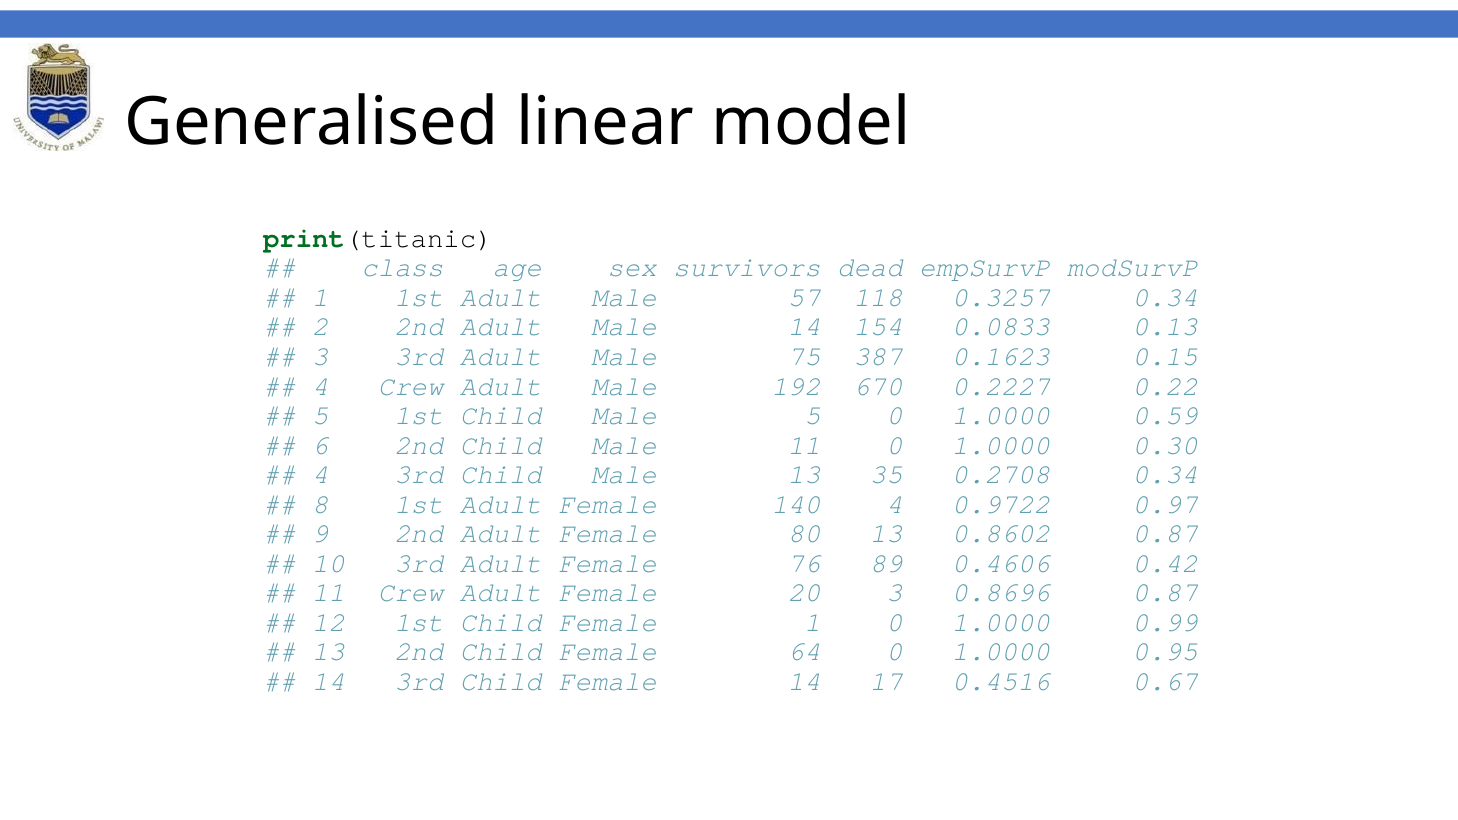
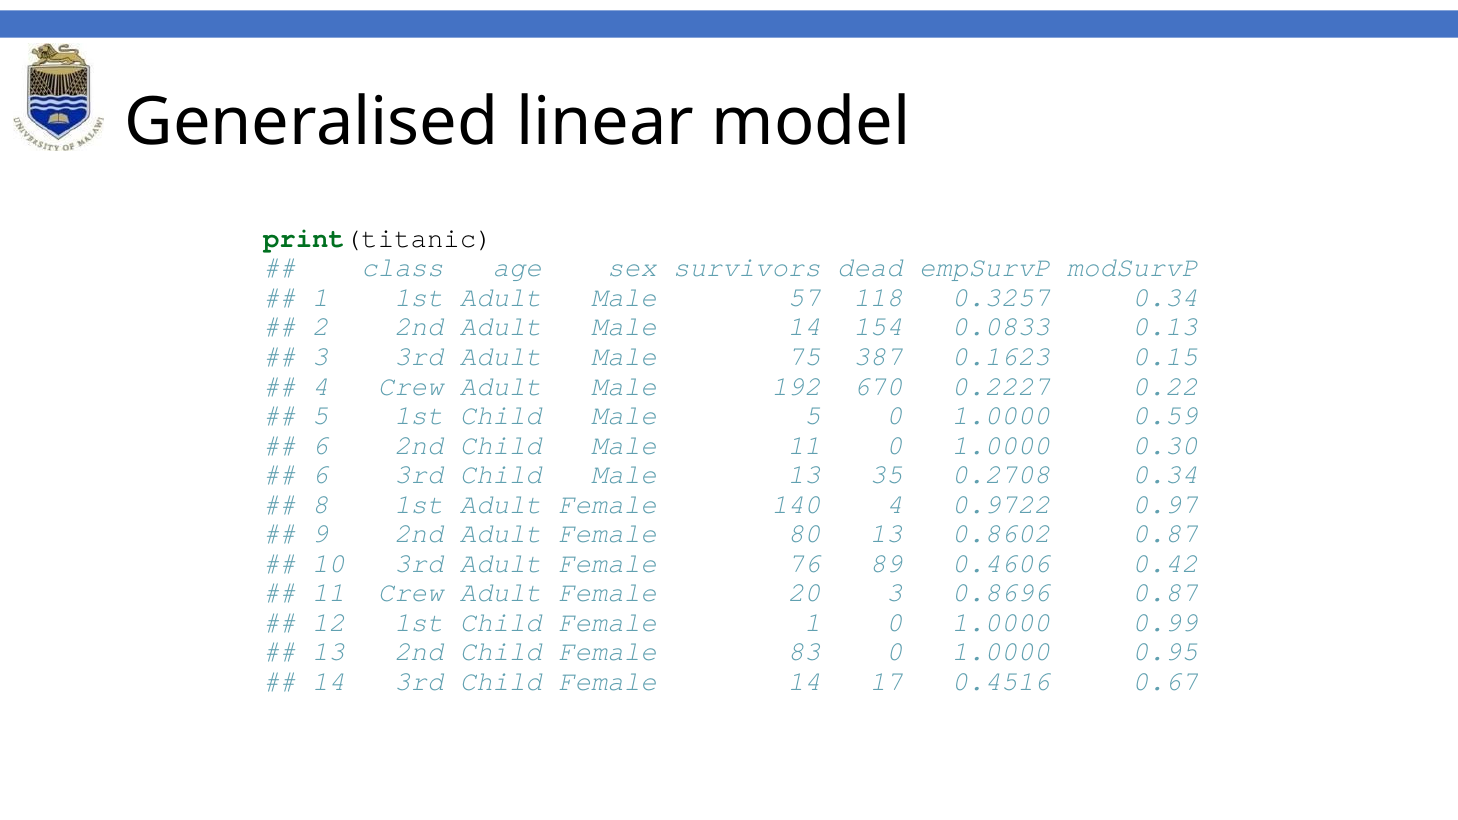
4: 4 -> 6 (320, 475)
64: 64 -> 83 (804, 652)
